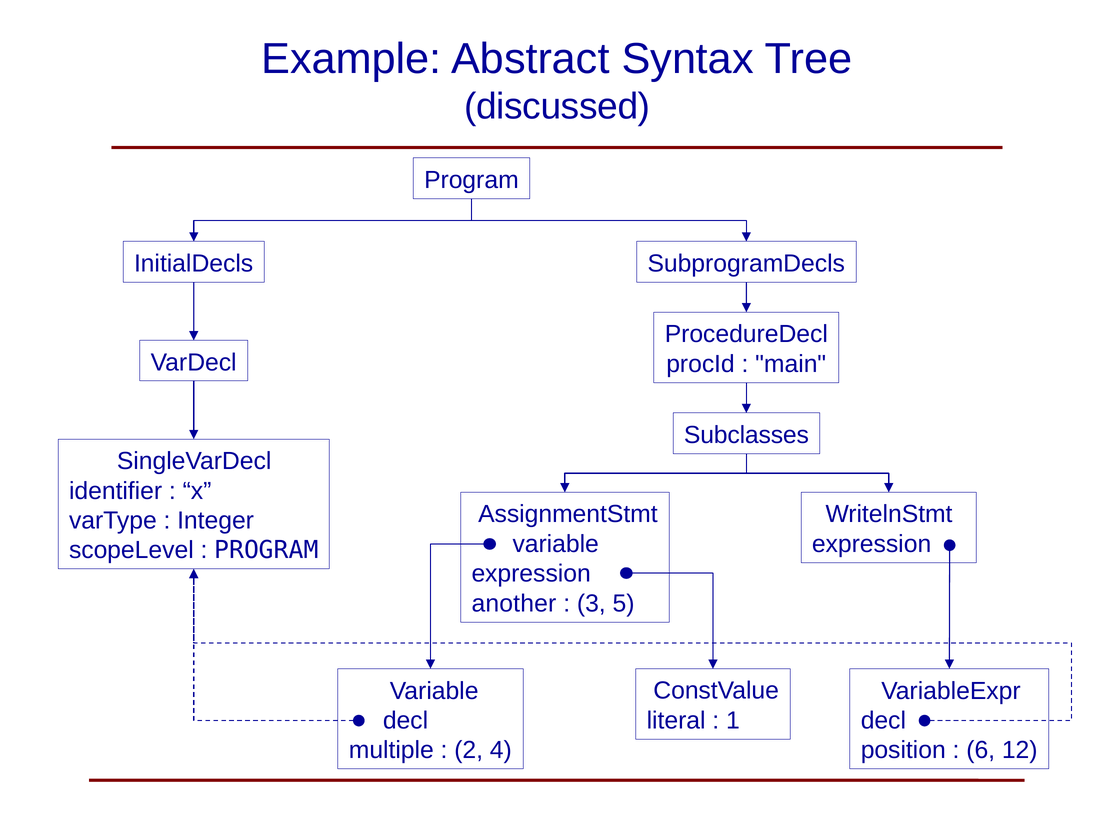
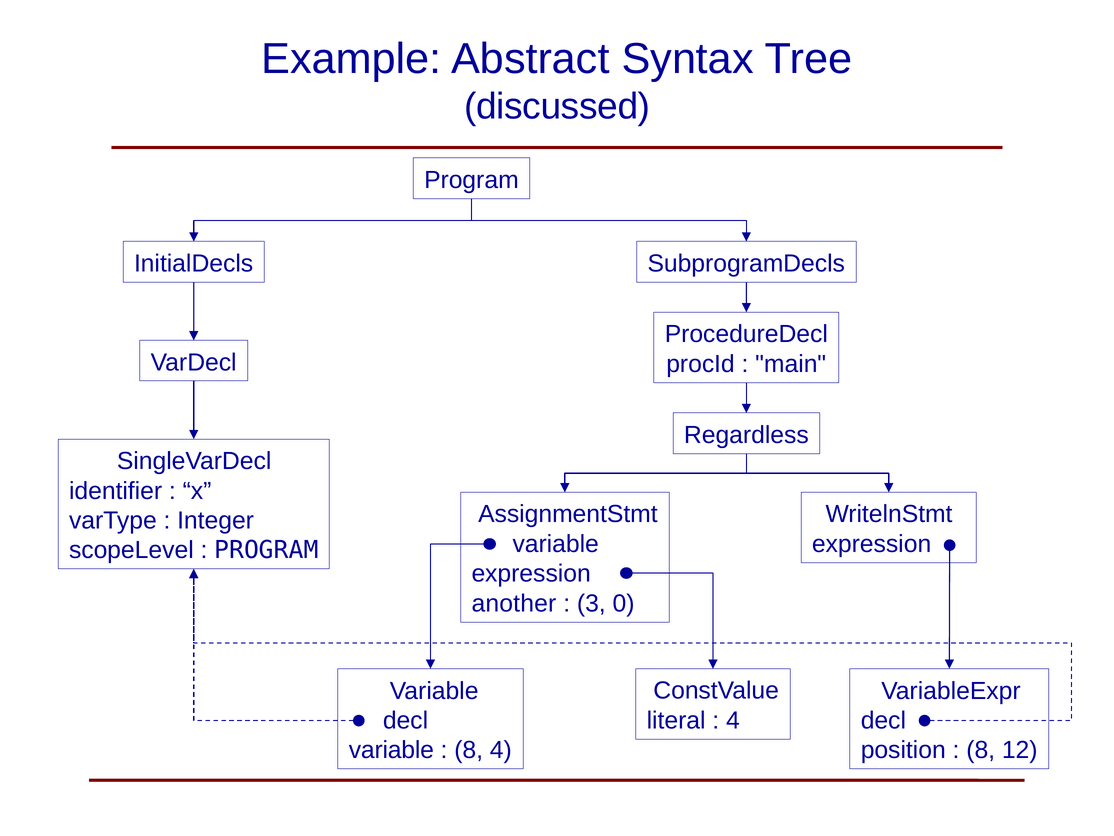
Subclasses: Subclasses -> Regardless (746, 435)
5: 5 -> 0 (624, 603)
1: 1 -> 4 (733, 720)
multiple: multiple -> variable (391, 750)
2: 2 -> 8 (469, 750)
6: 6 -> 8 (981, 750)
